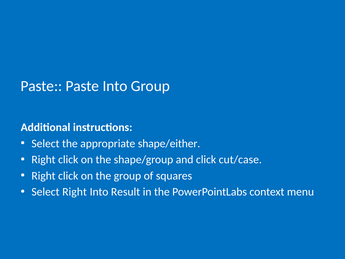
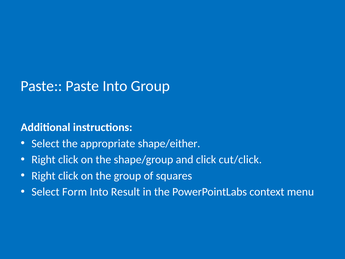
cut/case: cut/case -> cut/click (240, 159)
Select Right: Right -> Form (75, 192)
